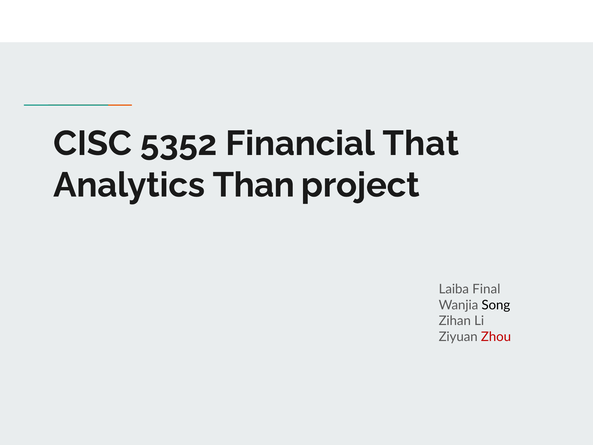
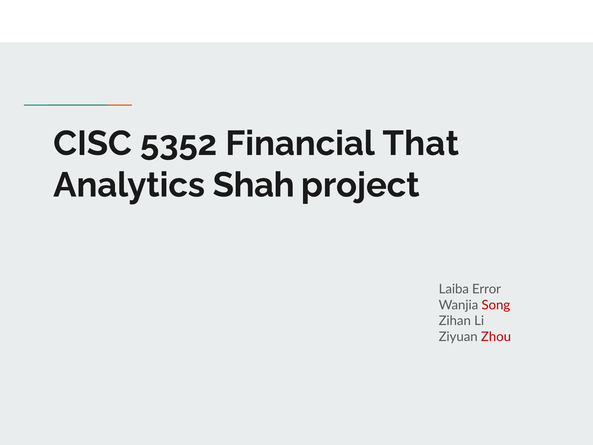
Than: Than -> Shah (254, 185)
Final: Final -> Error (486, 289)
Song colour: black -> red (496, 305)
